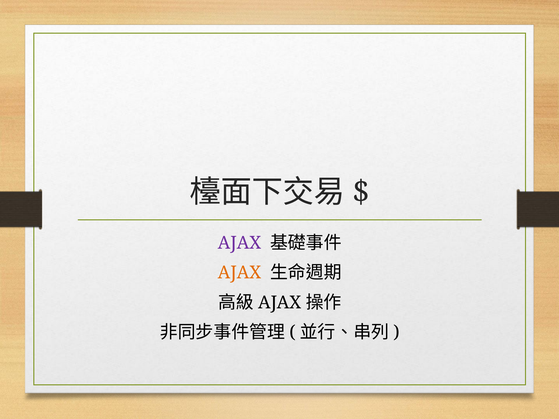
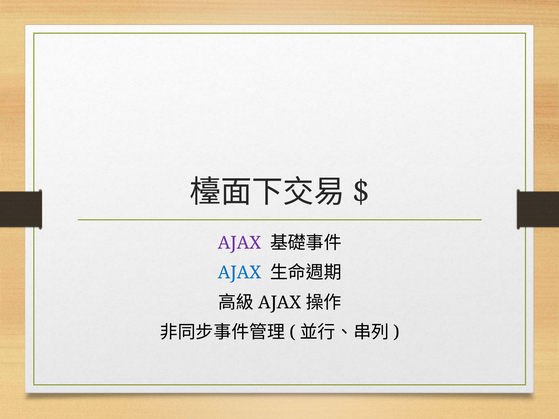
AJAX colour: orange -> blue (240, 273)
